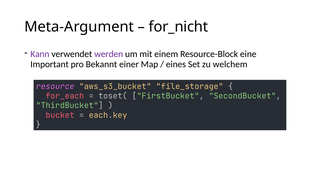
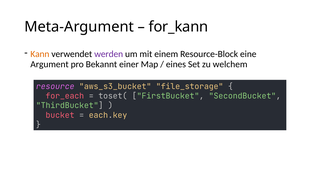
for_nicht: for_nicht -> for_kann (178, 27)
Kann colour: purple -> orange (40, 54)
Important: Important -> Argument (50, 64)
